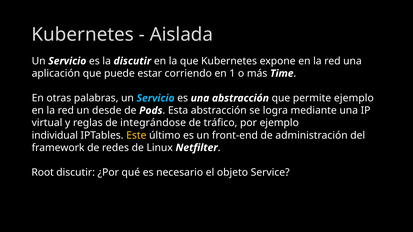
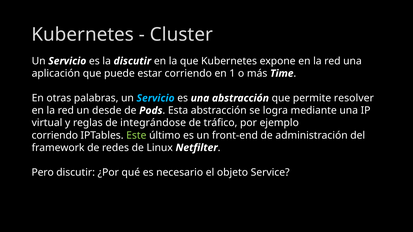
Aislada: Aislada -> Cluster (181, 35)
permite ejemplo: ejemplo -> resolver (354, 98)
individual: individual -> corriendo (55, 135)
Este colour: yellow -> light green (136, 135)
Root: Root -> Pero (43, 173)
